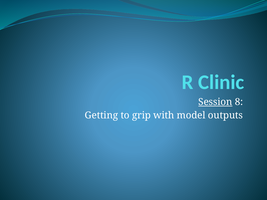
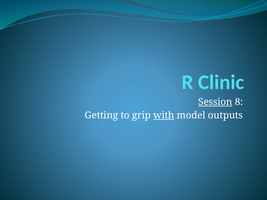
with underline: none -> present (164, 116)
